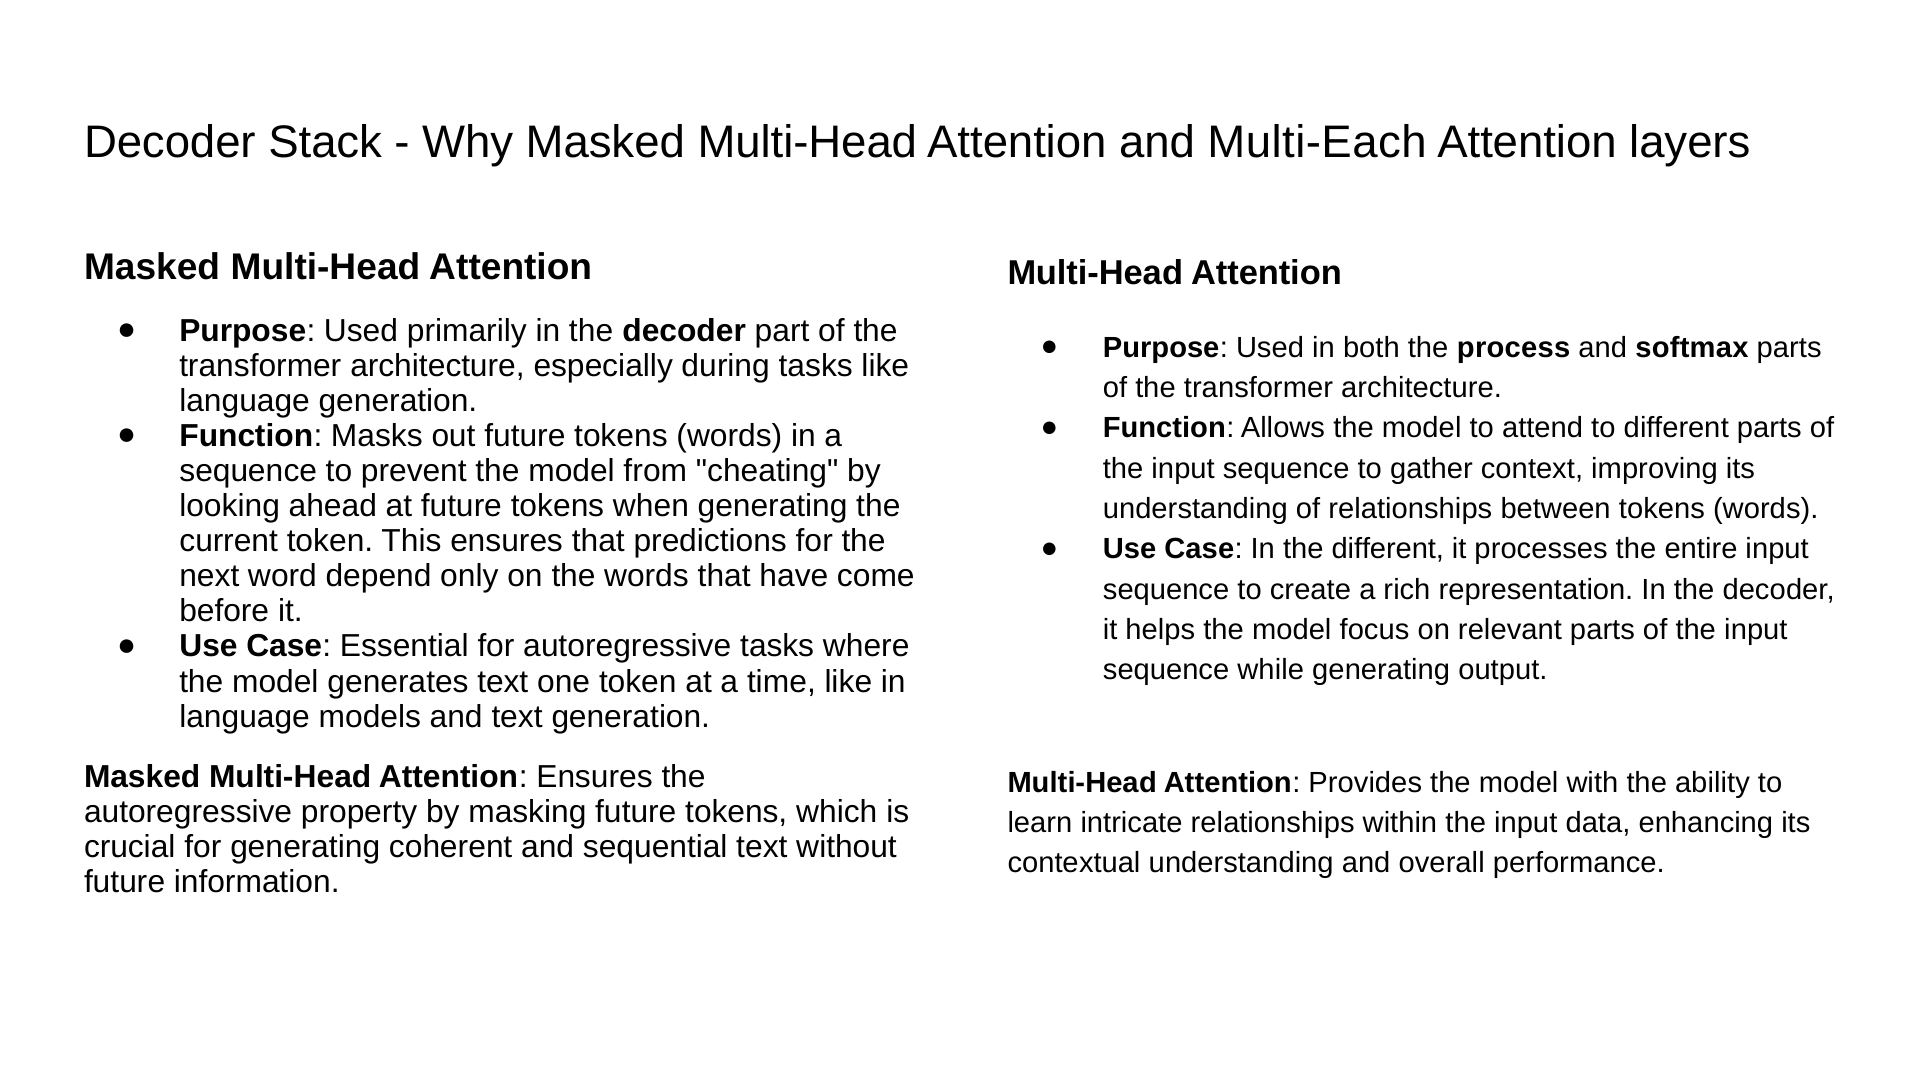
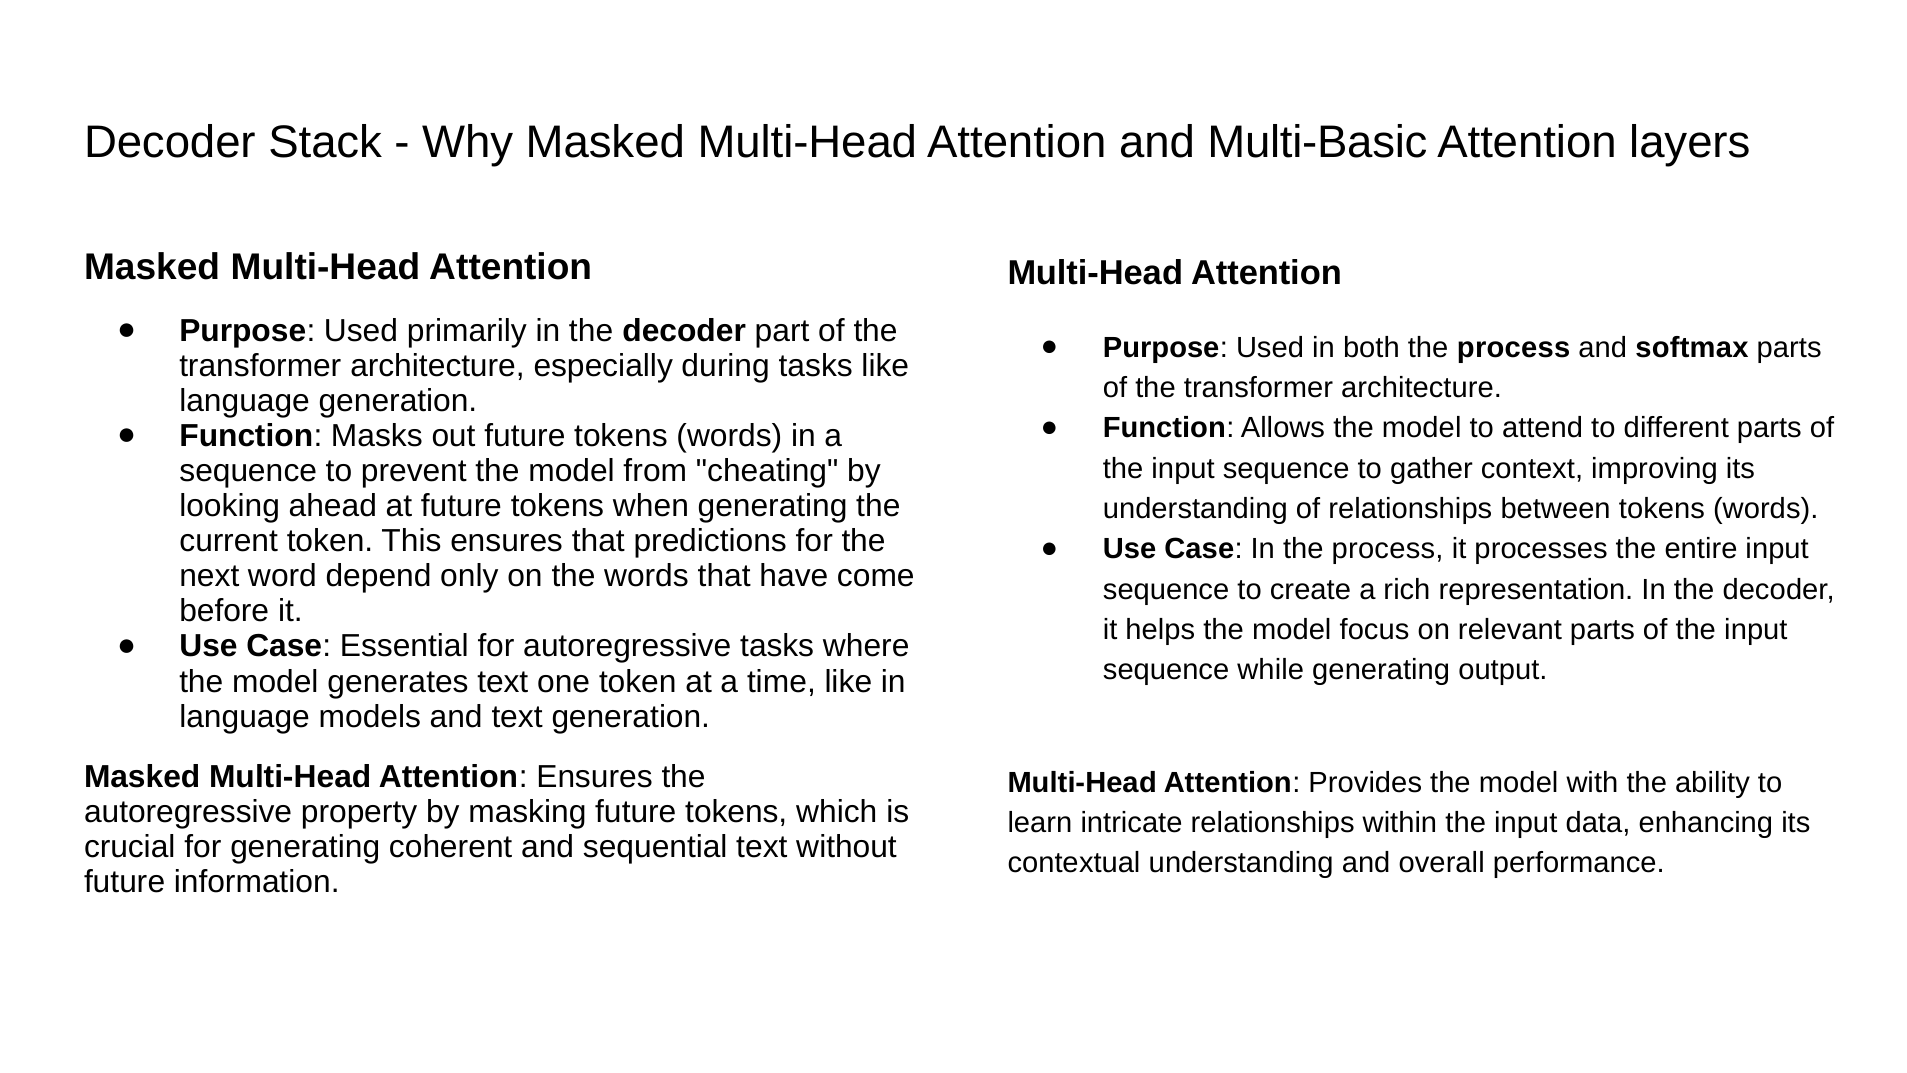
Multi-Each: Multi-Each -> Multi-Basic (1317, 142)
In the different: different -> process (1388, 549)
